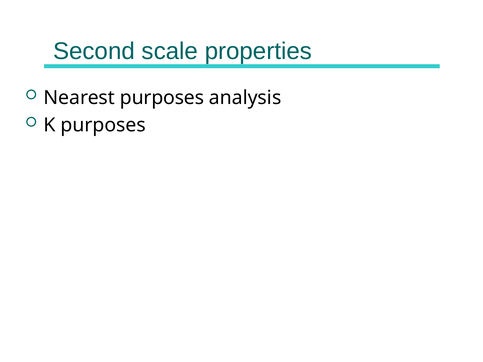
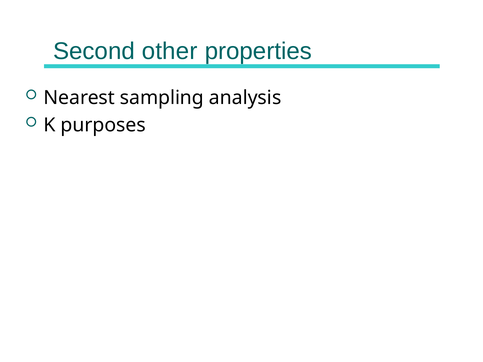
scale: scale -> other (170, 51)
Nearest purposes: purposes -> sampling (162, 98)
